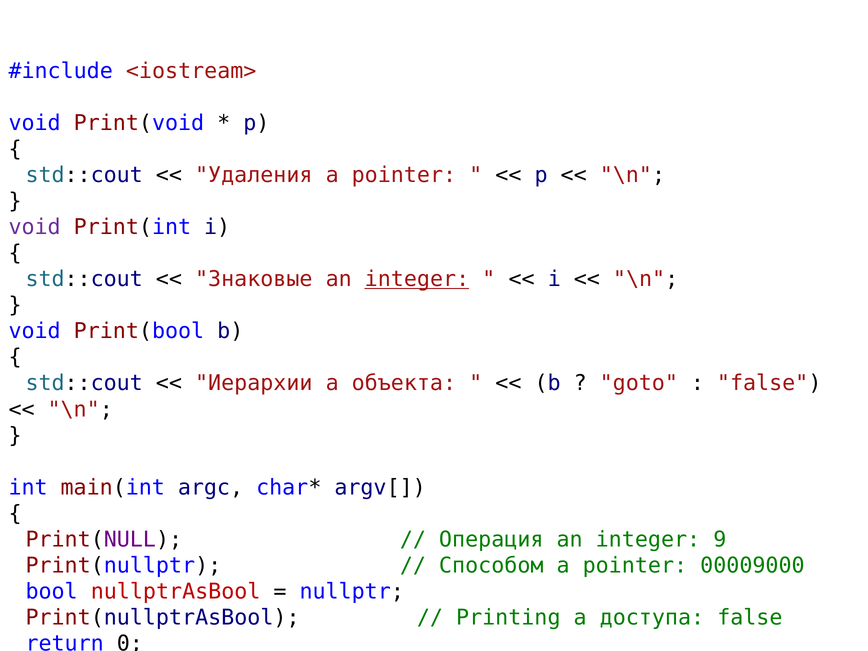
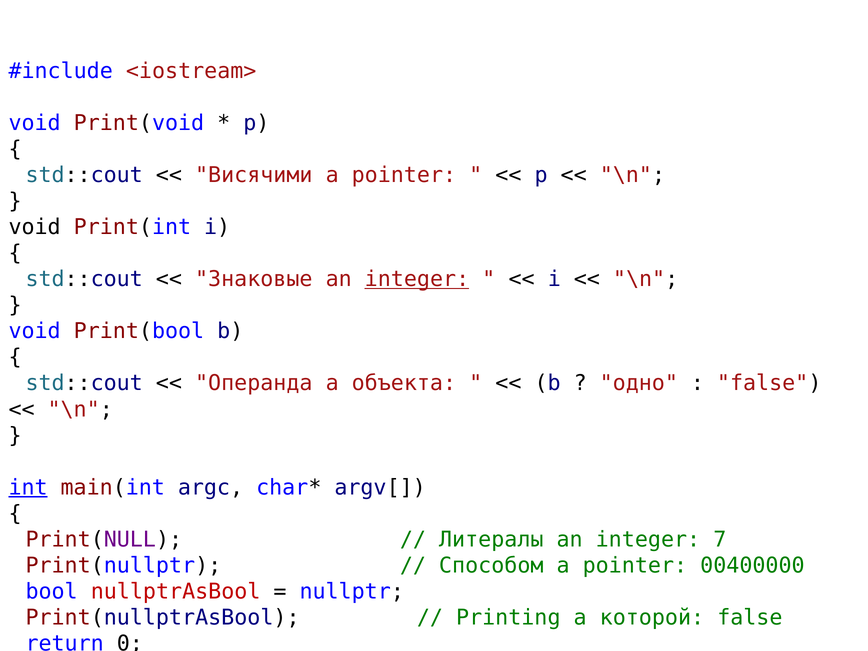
Удаления: Удаления -> Висячими (254, 175)
void colour: purple -> black (35, 227)
Иерархии: Иерархии -> Операнда (254, 383)
goto: goto -> одно (639, 383)
int underline: none -> present (28, 487)
Операция: Операция -> Литералы (491, 540)
9: 9 -> 7 (720, 540)
00009000: 00009000 -> 00400000 (752, 566)
доступа: доступа -> которой (652, 618)
